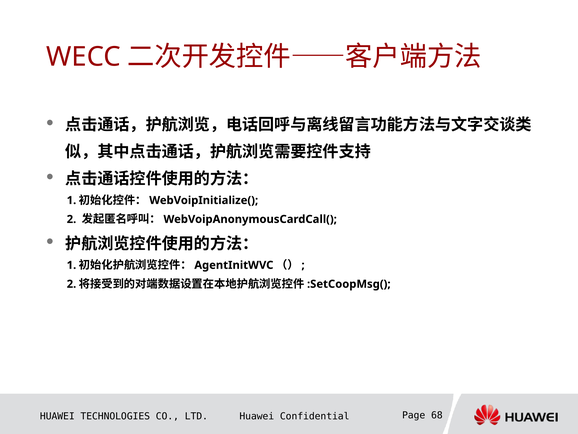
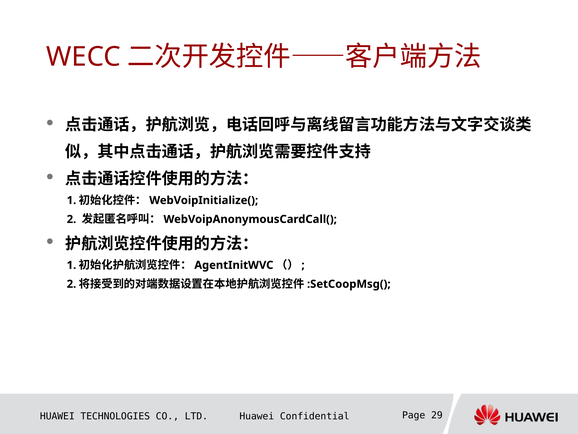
68: 68 -> 29 (437, 415)
